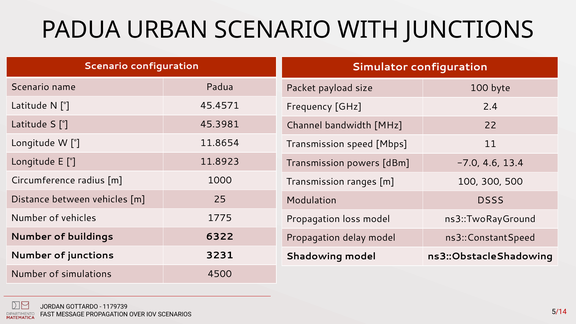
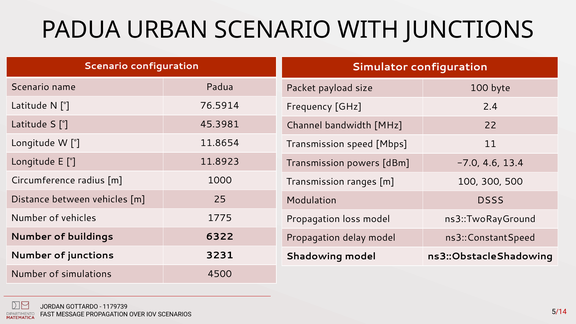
45.4571: 45.4571 -> 76.5914 (220, 106)
